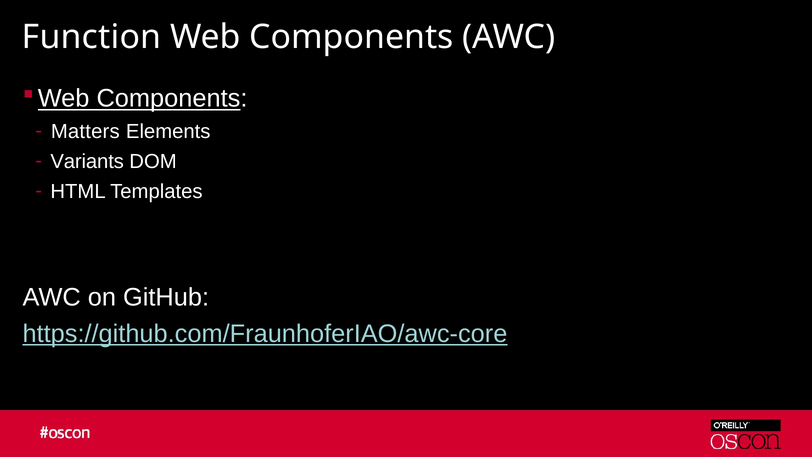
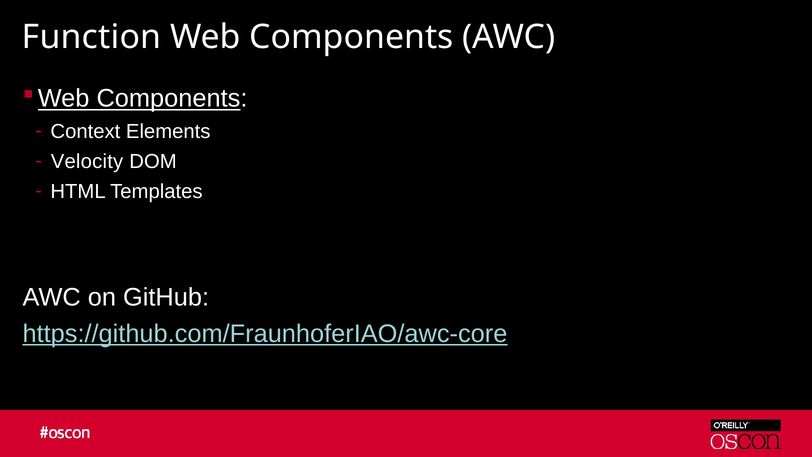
Matters: Matters -> Context (85, 131)
Variants: Variants -> Velocity (87, 161)
